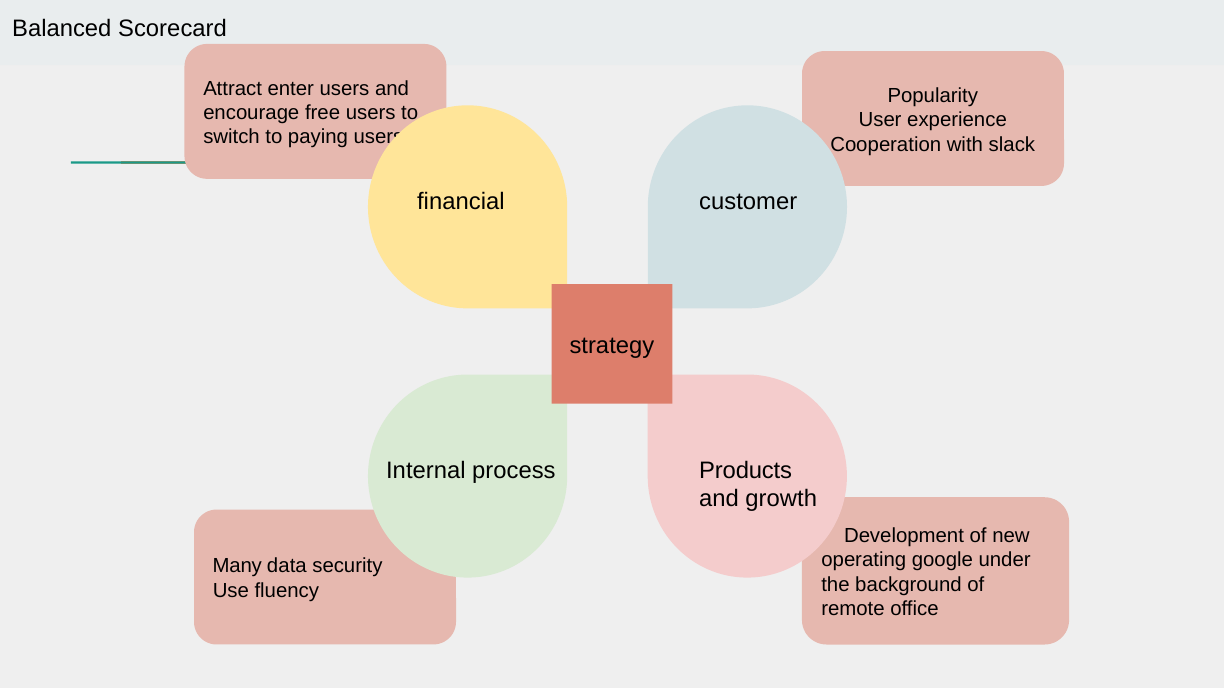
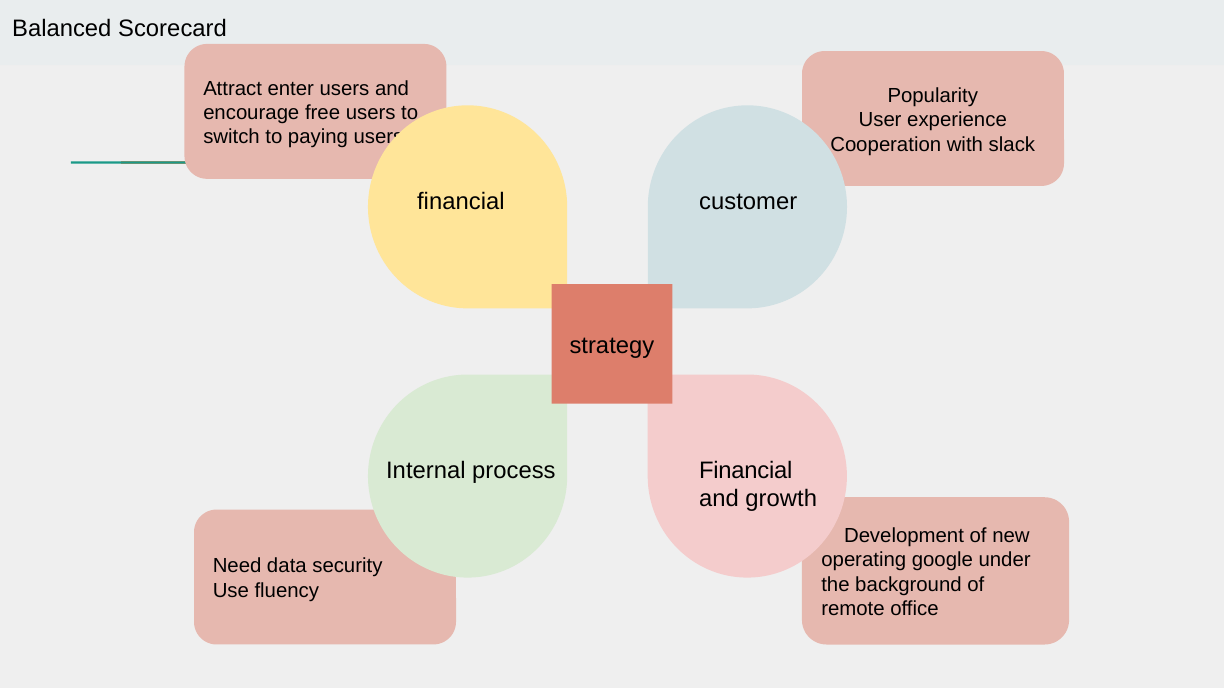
process Products: Products -> Financial (746, 471)
Many: Many -> Need (237, 567)
